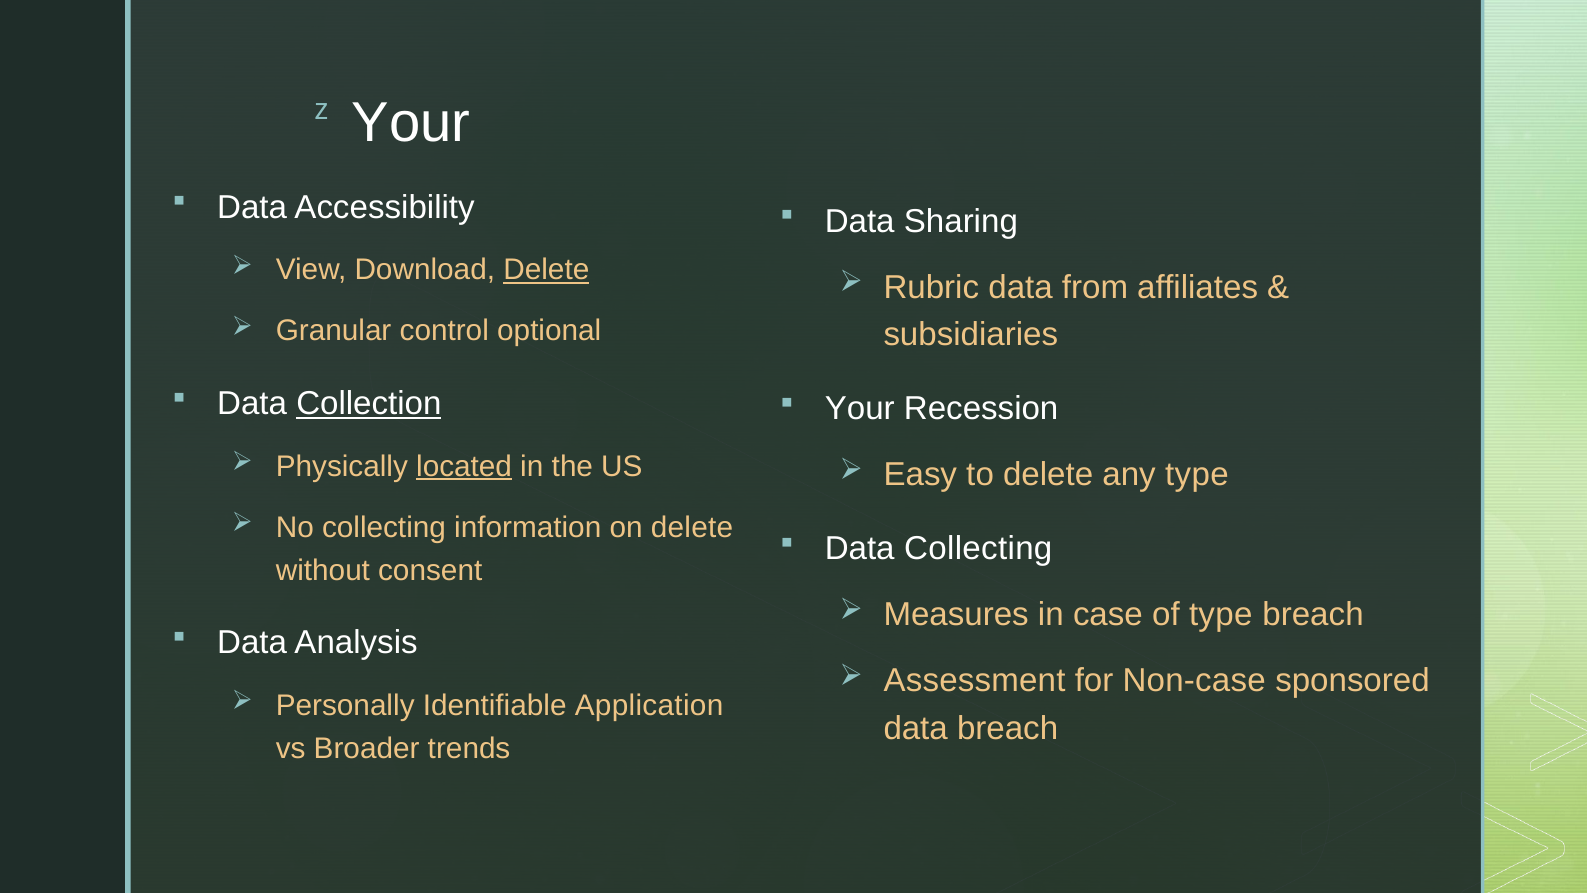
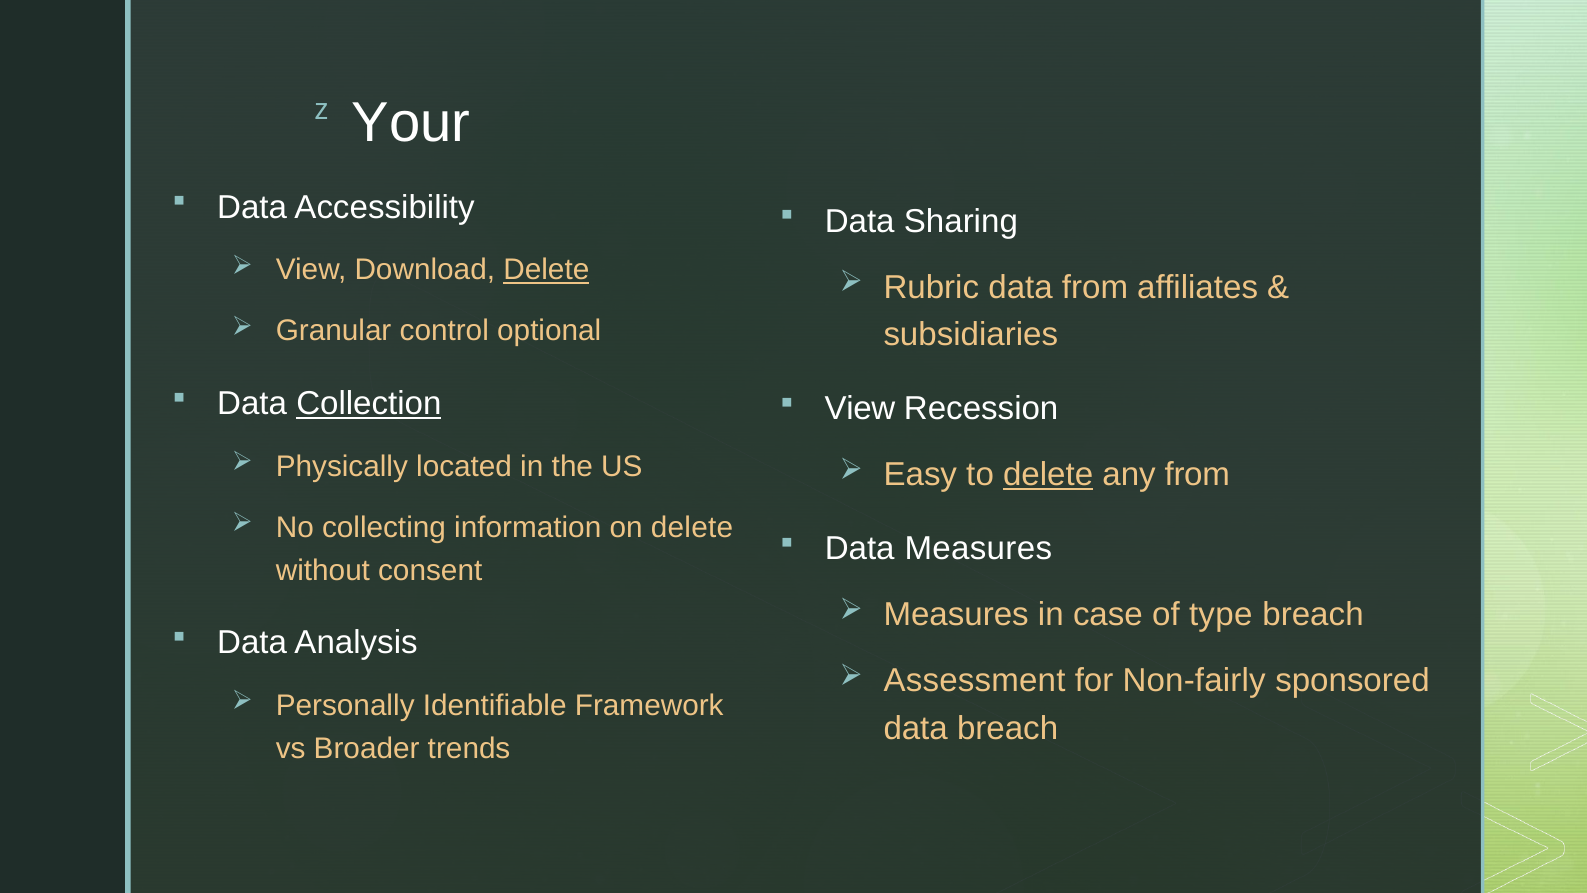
Your: Your -> View (860, 409)
located underline: present -> none (464, 466)
delete underline: none -> present (1048, 475)
any type: type -> from (1197, 475)
Data Collecting: Collecting -> Measures (978, 549)
Non-case: Non-case -> Non-fairly (1194, 680)
Application: Application -> Framework (649, 705)
